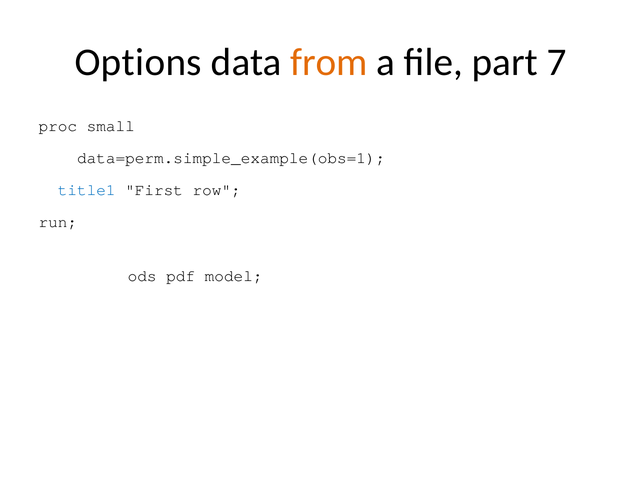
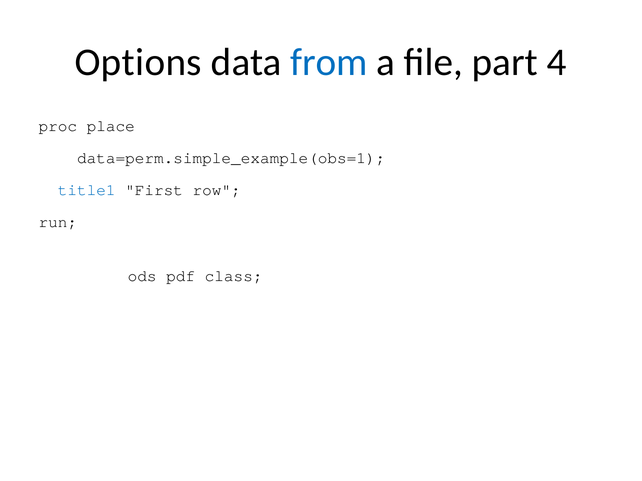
from colour: orange -> blue (329, 62)
7: 7 -> 4 (557, 62)
small: small -> place (111, 126)
model: model -> class (234, 276)
